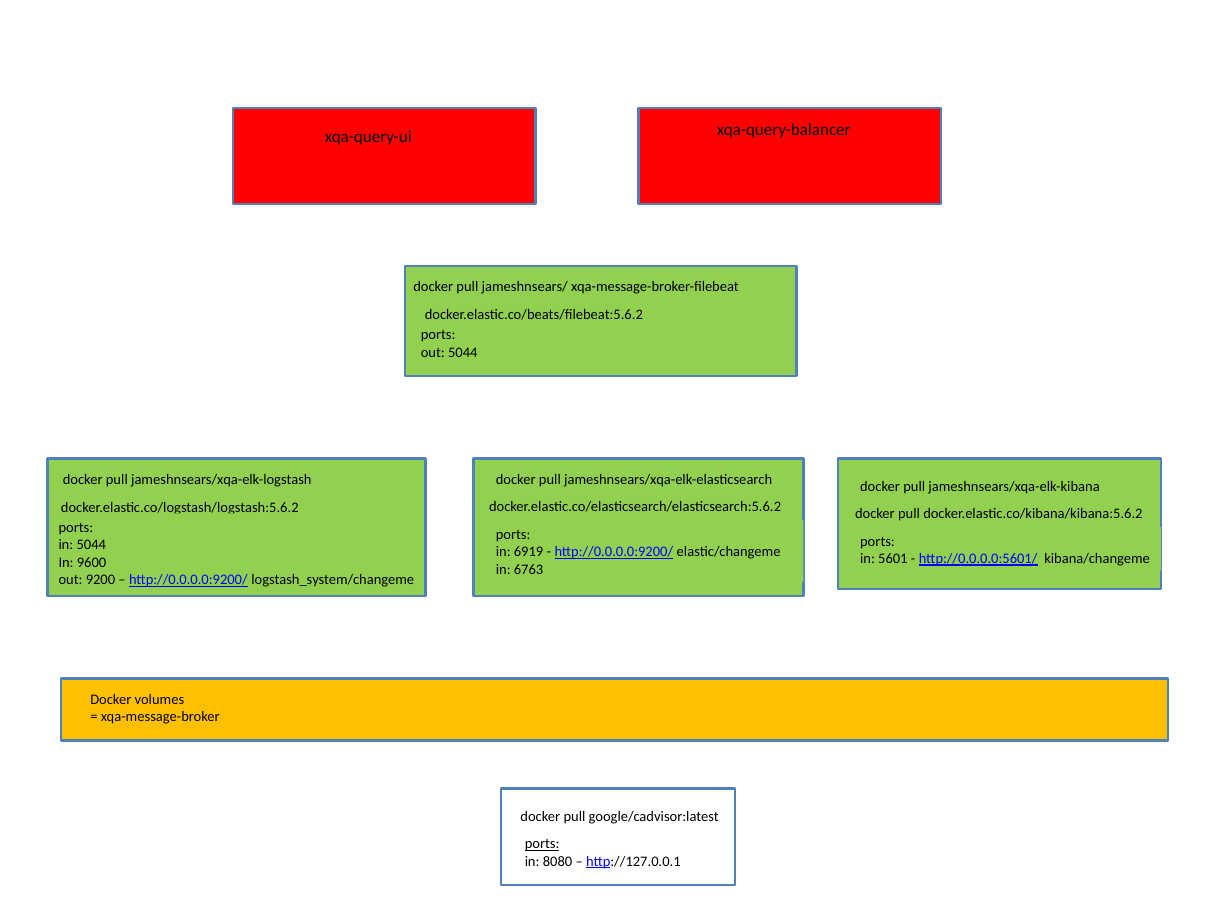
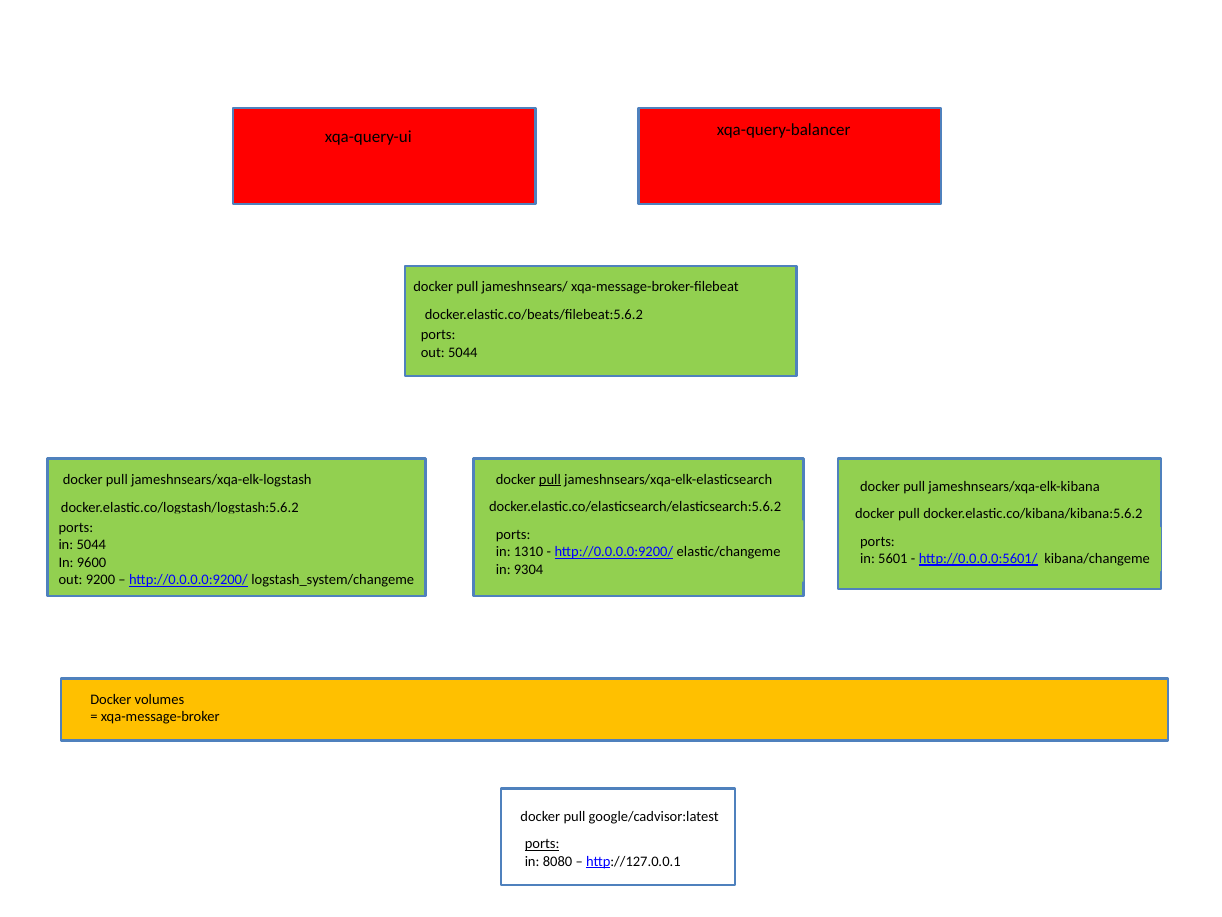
pull underline: none -> present (550, 479)
6919: 6919 -> 1310 (529, 552)
6763: 6763 -> 9304 (529, 569)
